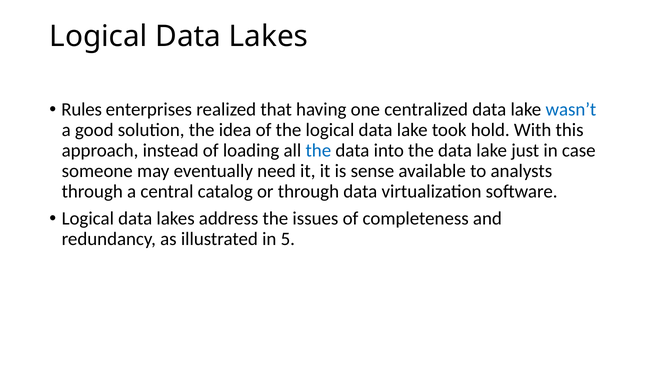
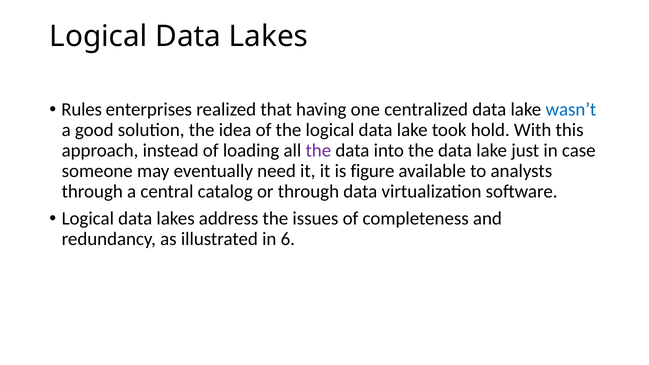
the colour: blue -> purple (318, 151)
sense: sense -> figure (373, 171)
5: 5 -> 6 (288, 239)
